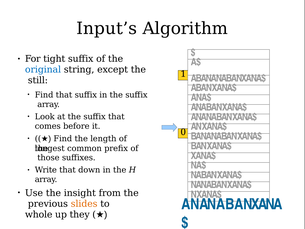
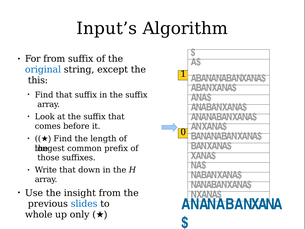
For tight: tight -> from (54, 59)
still: still -> this (38, 80)
slides colour: orange -> blue (84, 204)
they: they -> only (80, 214)
